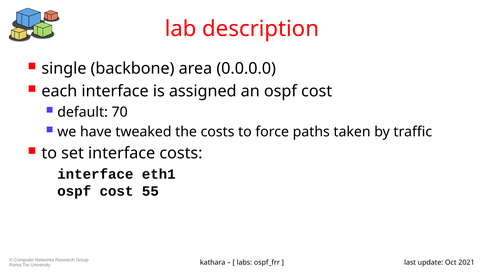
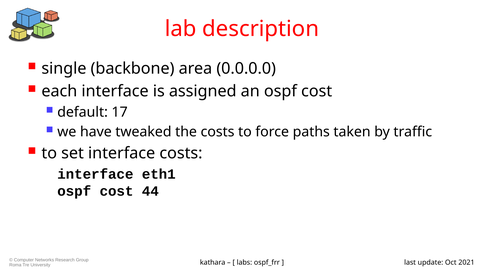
70: 70 -> 17 (120, 112)
55: 55 -> 44 (150, 191)
